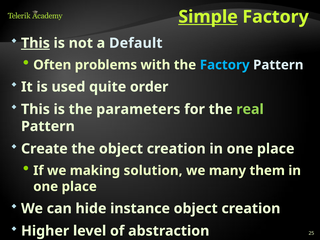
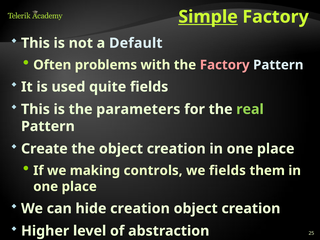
This underline: present -> none (35, 43)
Factory colour: light blue -> pink (225, 65)
quite order: order -> fields (149, 87)
solution: solution -> controls (153, 171)
we many: many -> fields (227, 171)
hide instance: instance -> creation (140, 209)
